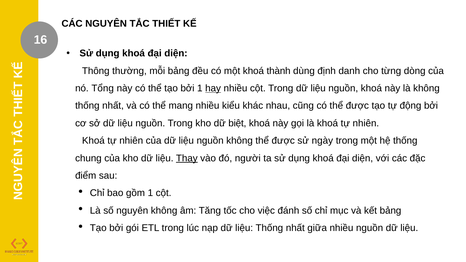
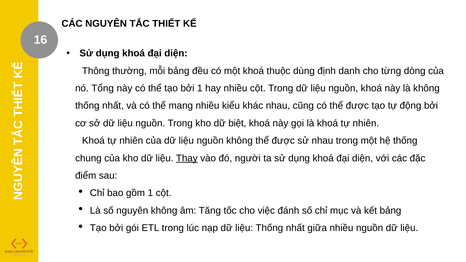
thành: thành -> thuộc (279, 71)
hay underline: present -> none (213, 88)
sử ngày: ngày -> nhau (322, 141)
